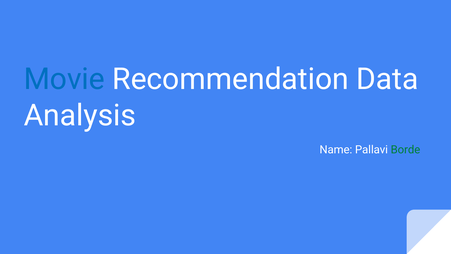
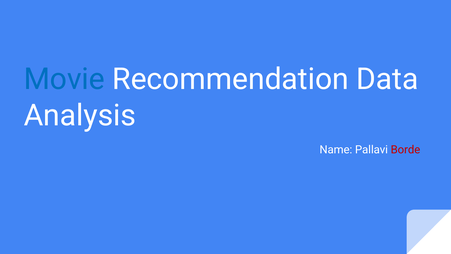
Borde colour: green -> red (405, 150)
